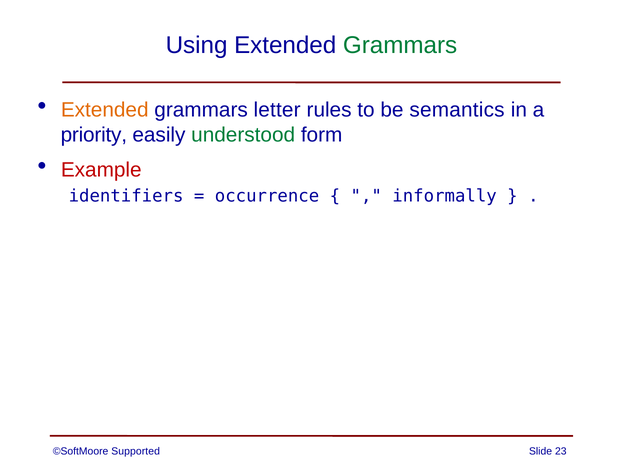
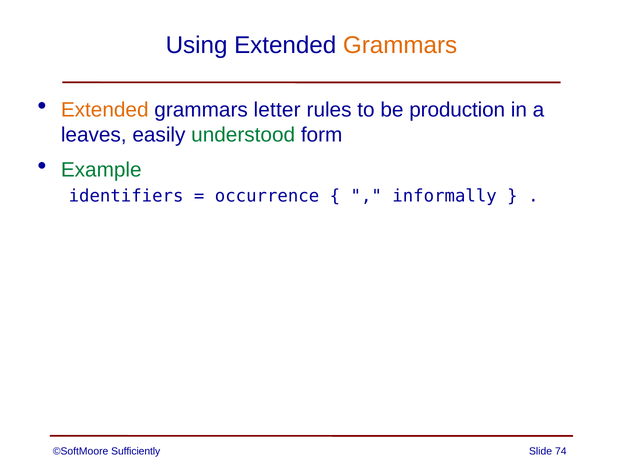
Grammars colour: green -> orange (400, 45)
semantics: semantics -> production (457, 110)
priority: priority -> leaves (94, 135)
Example colour: red -> green (101, 170)
Supported: Supported -> Sufficiently (136, 451)
23: 23 -> 74 (561, 451)
